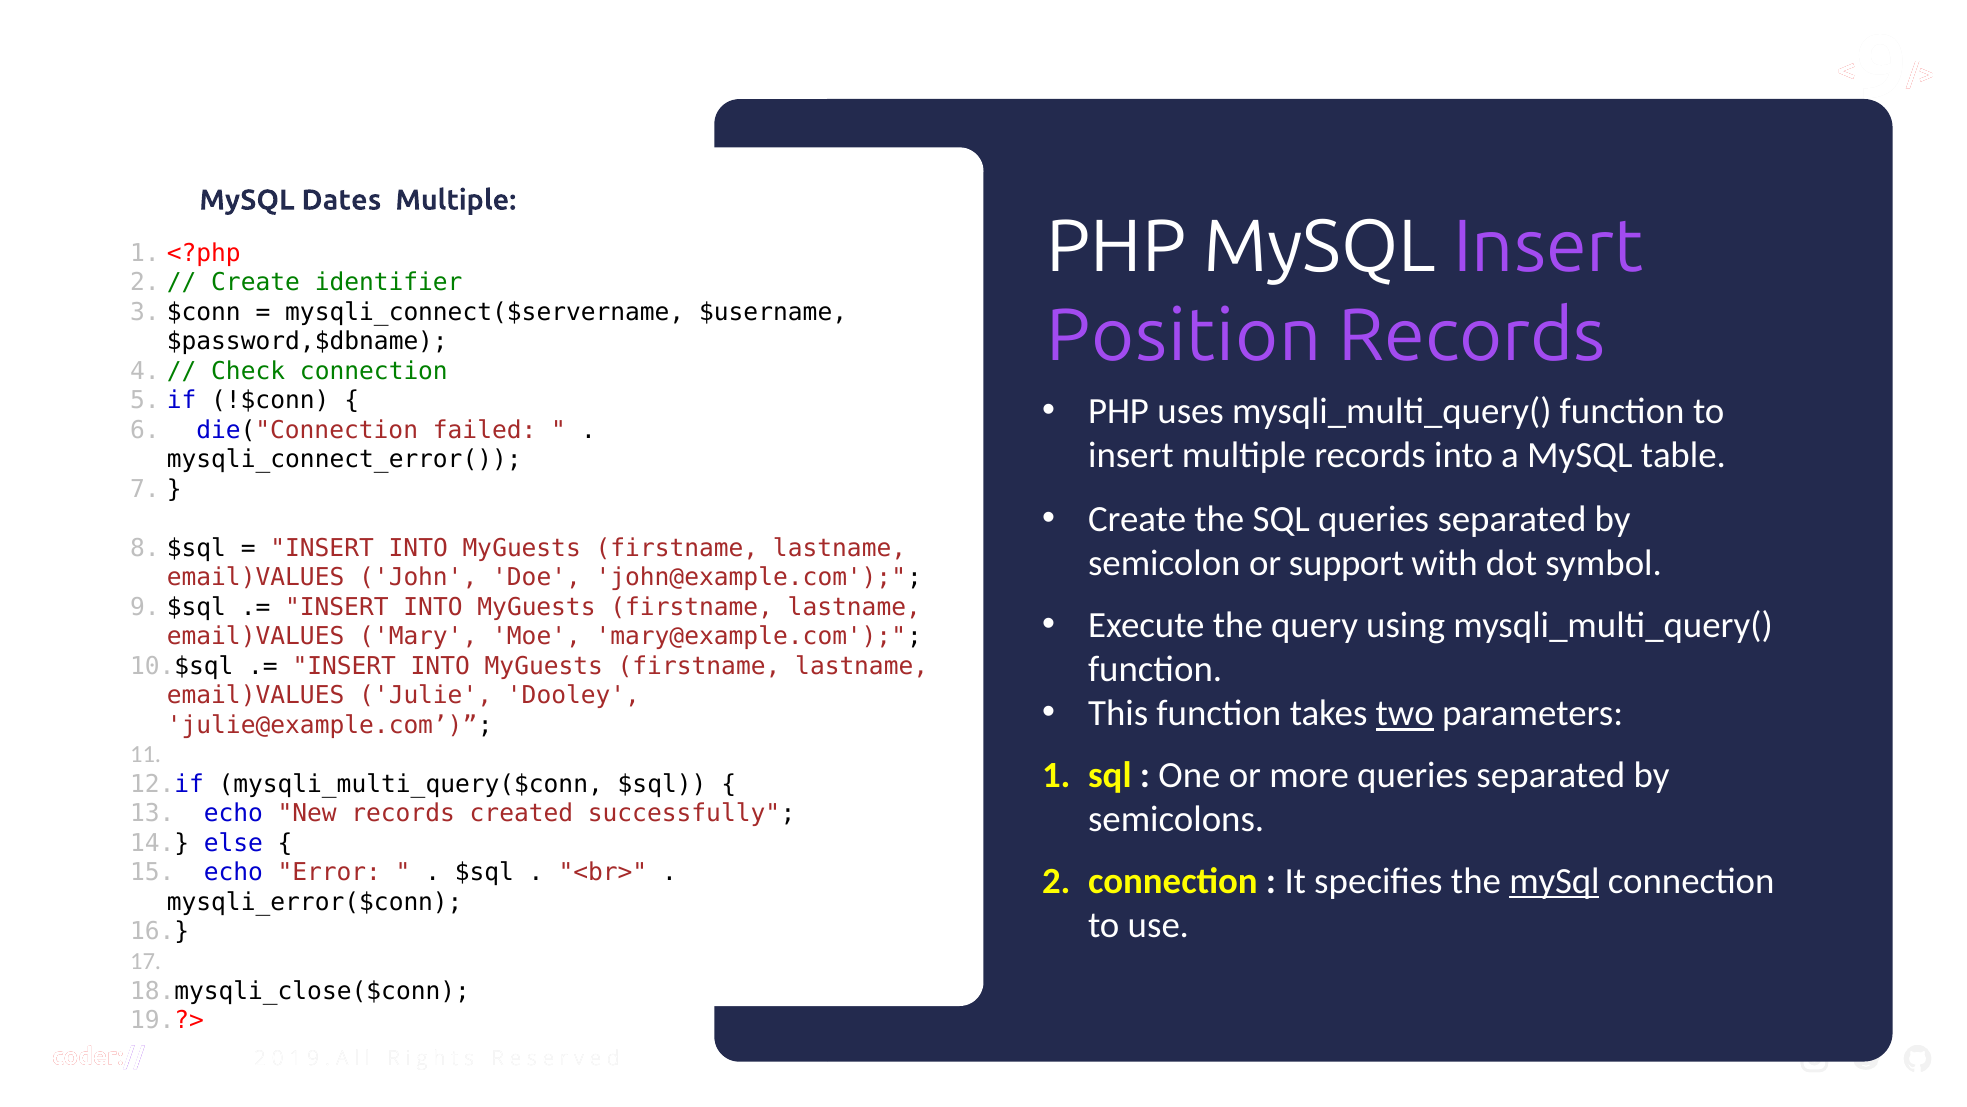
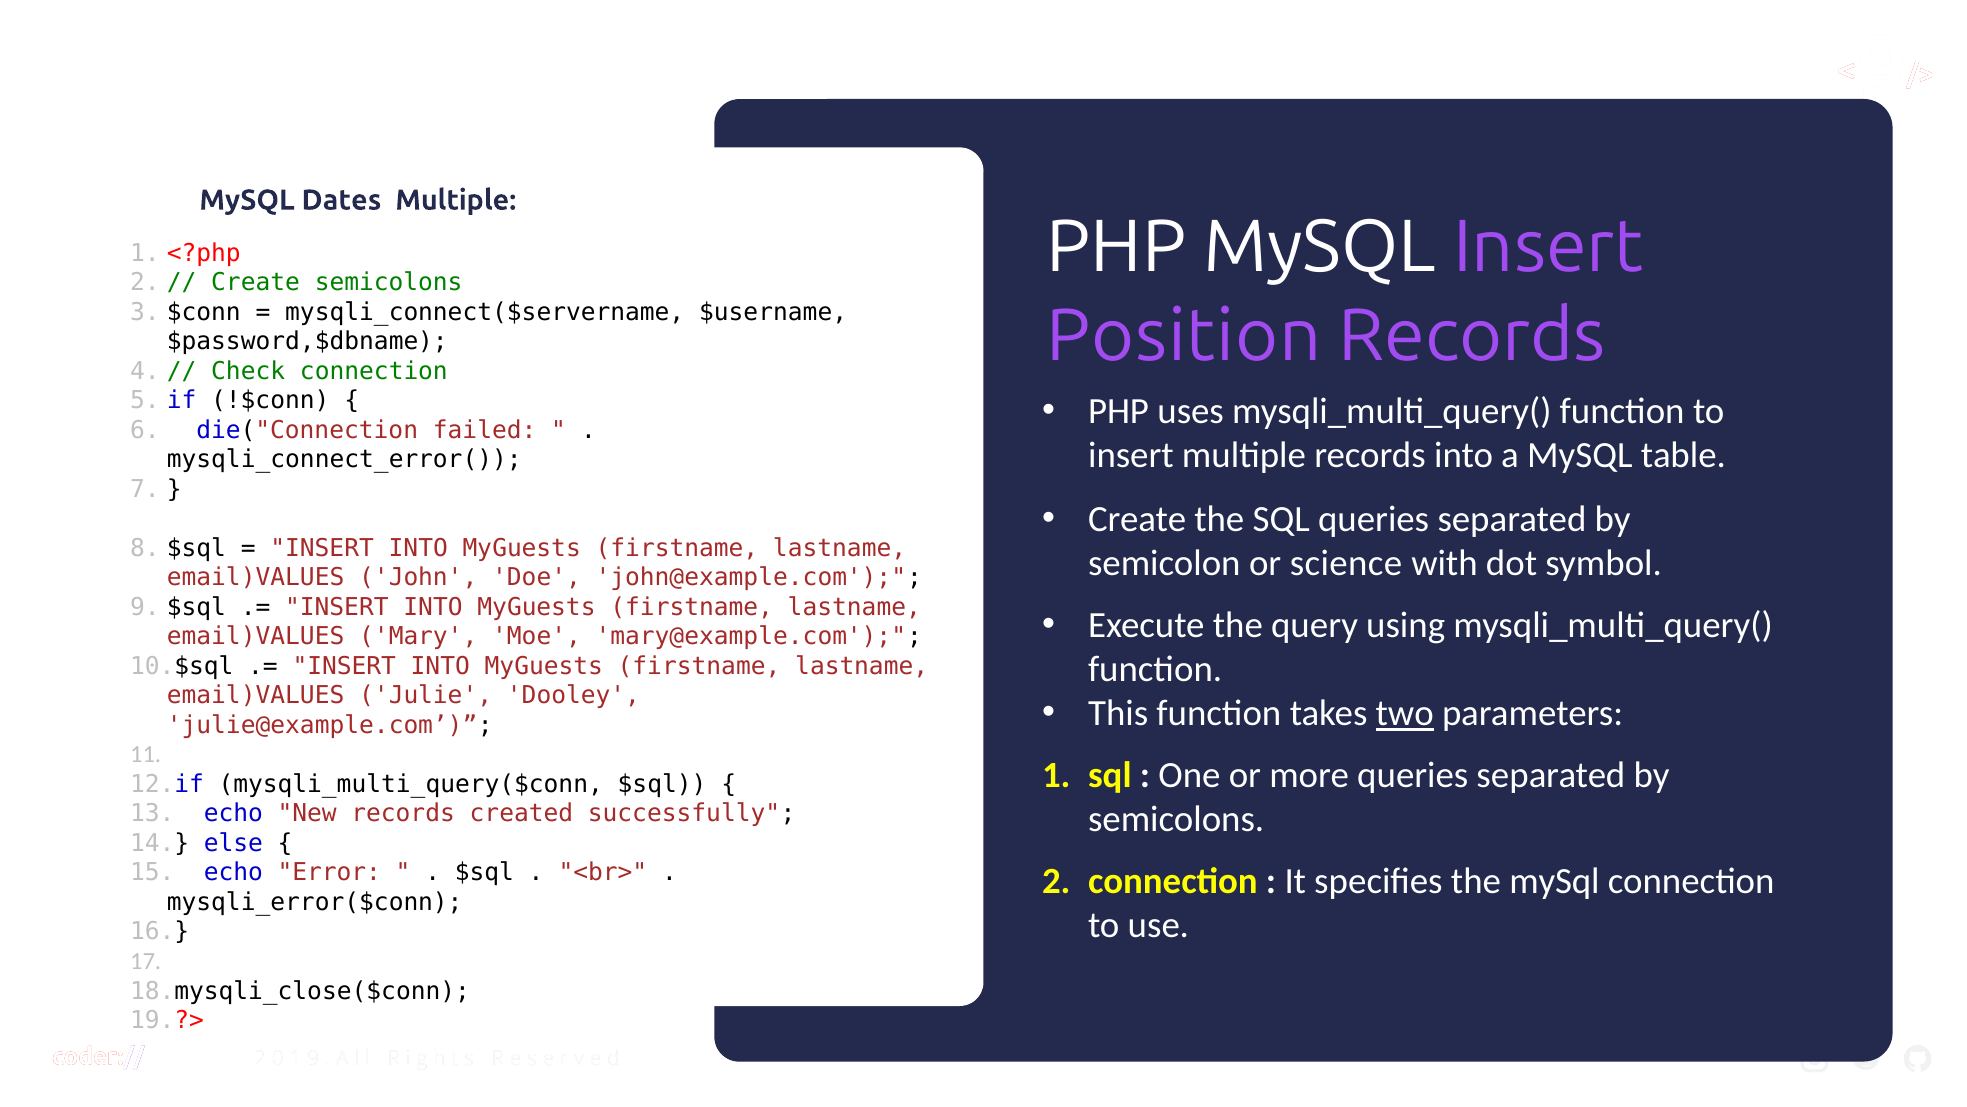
Create identifier: identifier -> semicolons (389, 282)
support: support -> science (1346, 563)
mySql underline: present -> none (1555, 881)
